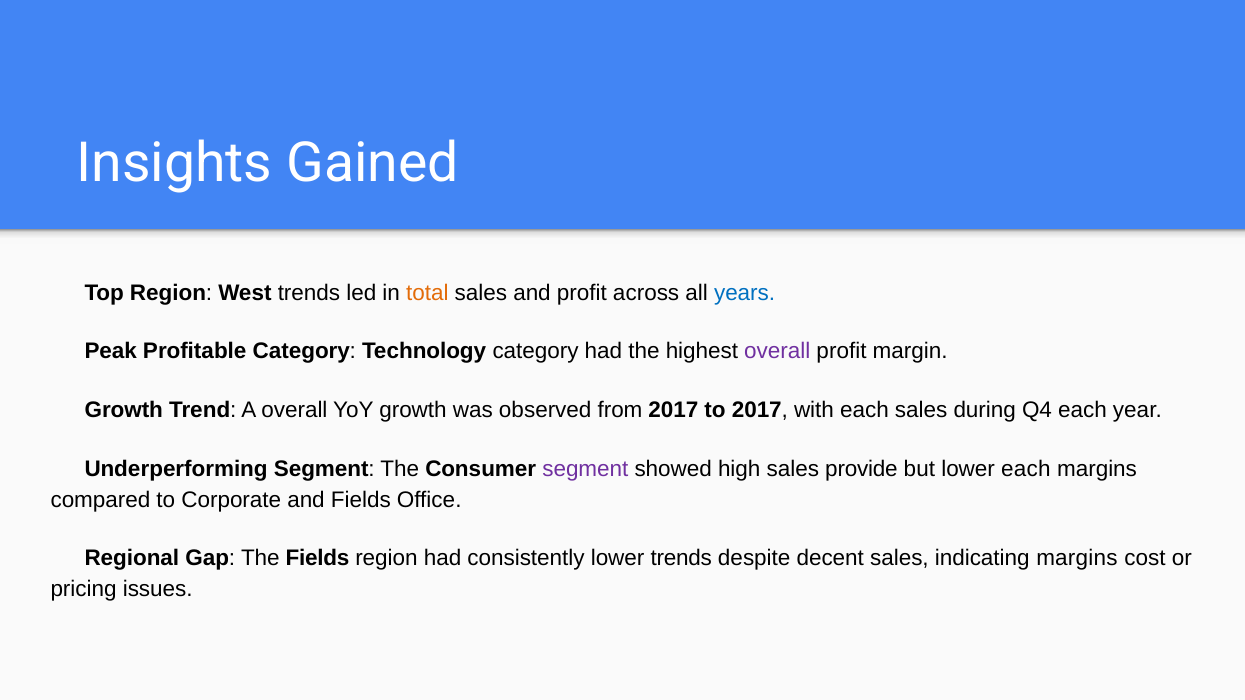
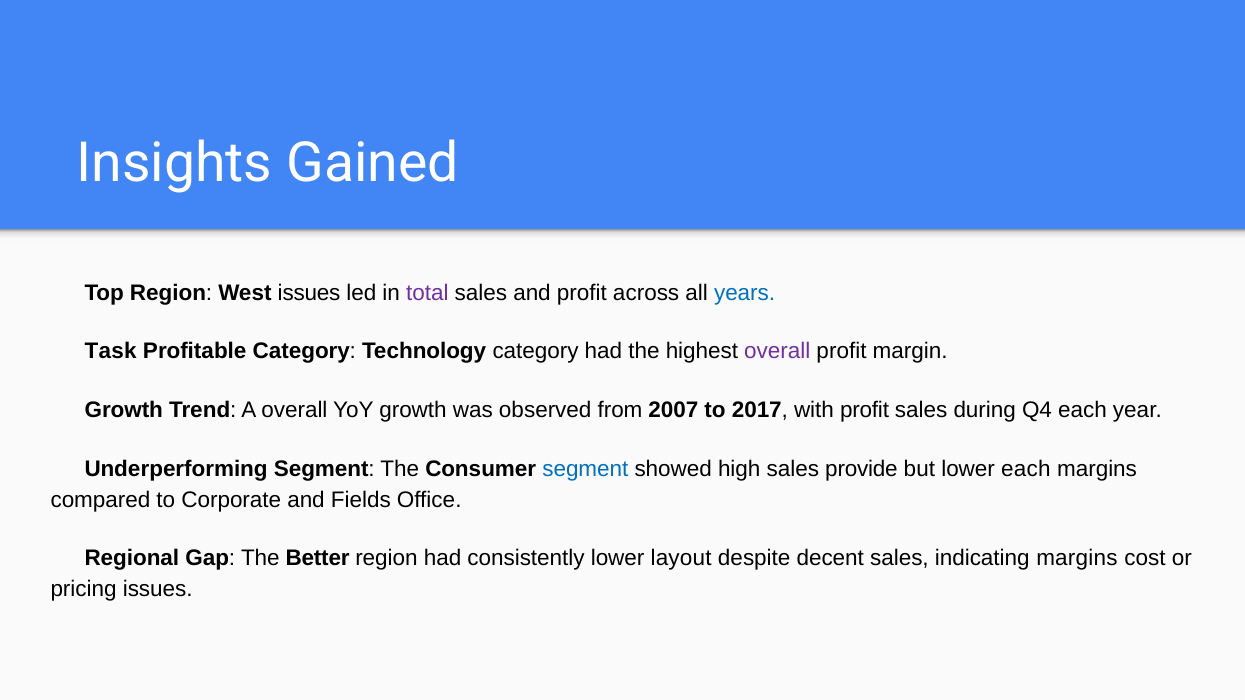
West trends: trends -> issues (309, 293)
total colour: orange -> purple (427, 293)
Peak: Peak -> Task (111, 352)
from 2017: 2017 -> 2007 (673, 410)
with each: each -> profit (865, 410)
segment colour: purple -> blue (585, 469)
The Fields: Fields -> Better (318, 559)
lower trends: trends -> layout (681, 559)
